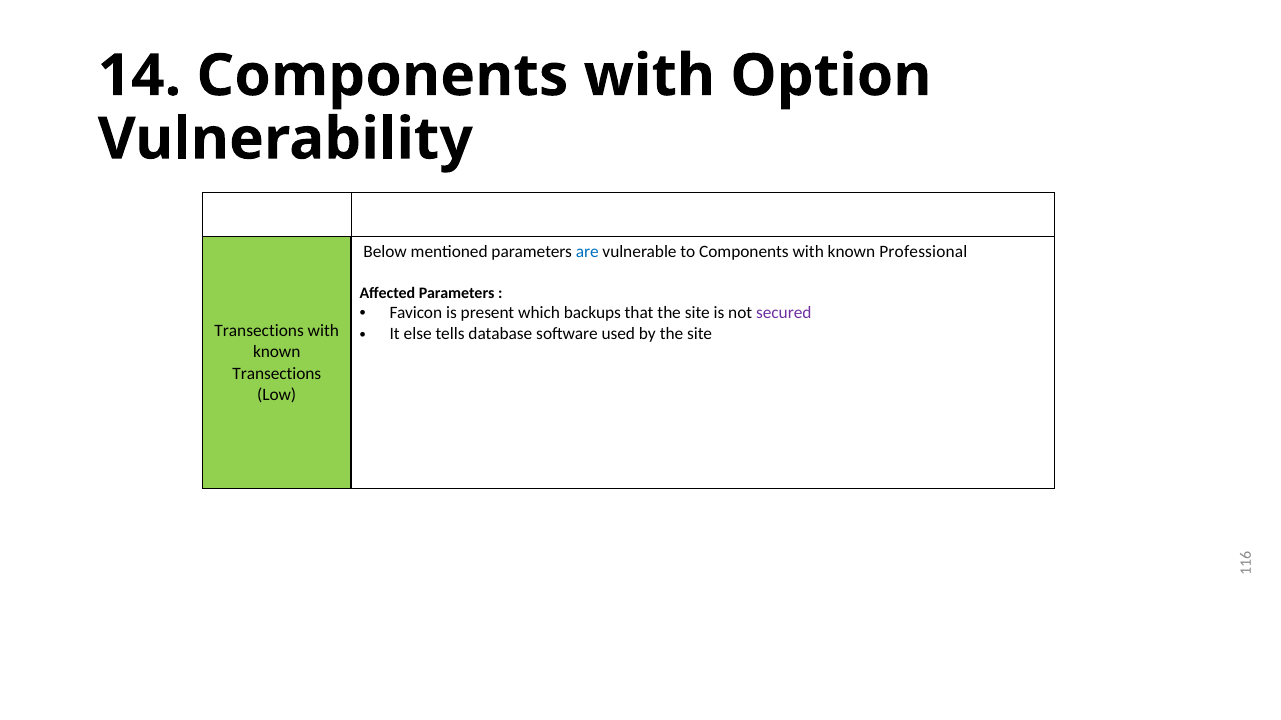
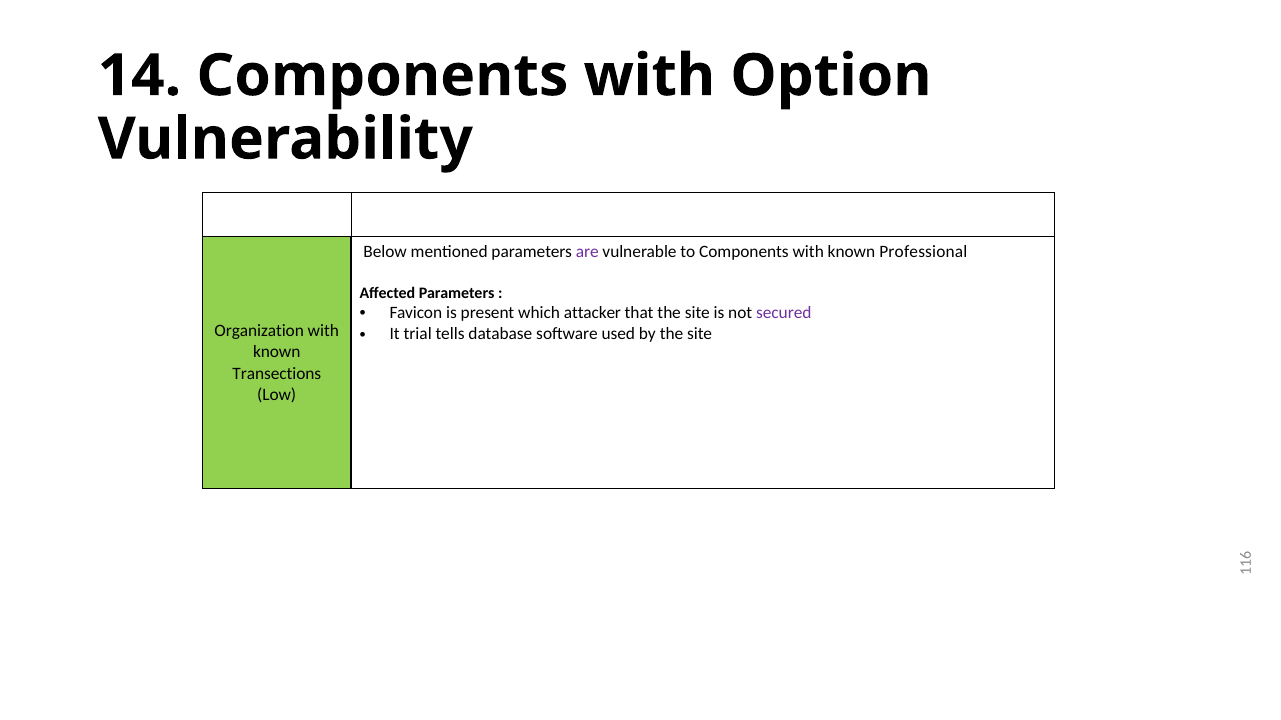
are colour: blue -> purple (587, 252)
backups: backups -> attacker (593, 313)
Transections: Transections -> Organization (259, 331)
else: else -> trial (418, 335)
